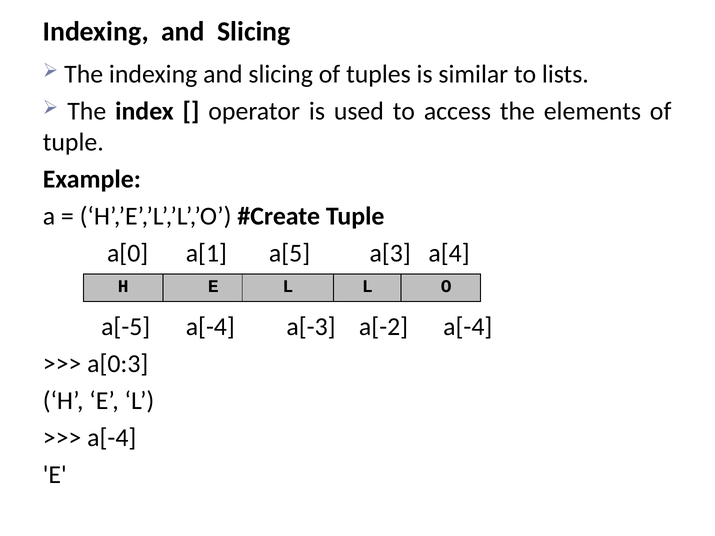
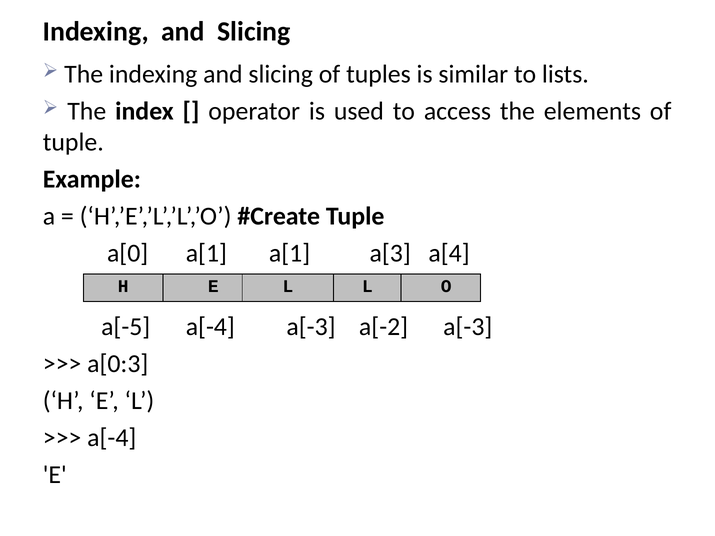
a[1 a[5: a[5 -> a[1 (290, 253)
a[-2 a[-4: a[-4 -> a[-3 (468, 327)
